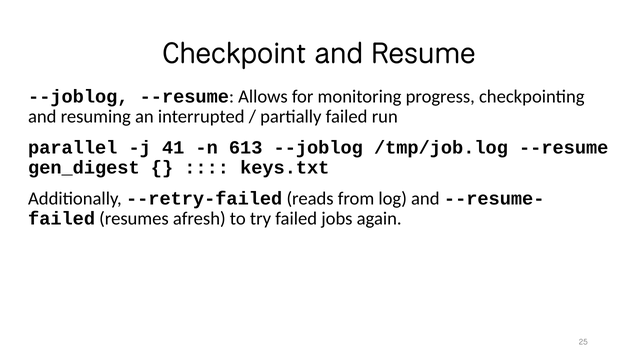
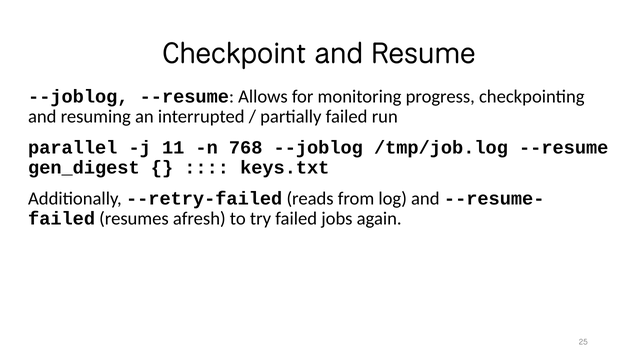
41: 41 -> 11 (173, 148)
613: 613 -> 768 (246, 148)
